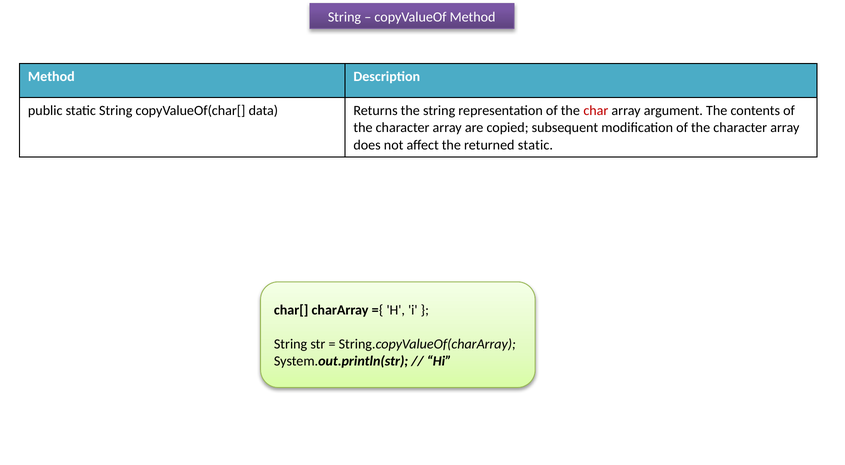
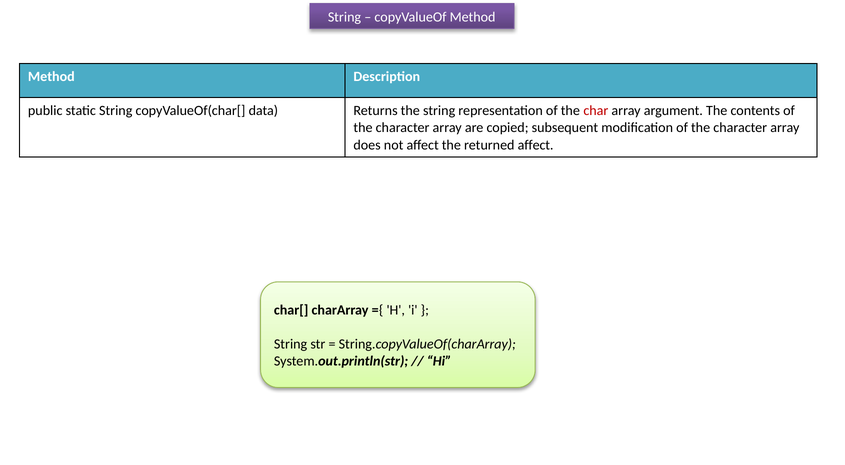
returned static: static -> affect (536, 145)
